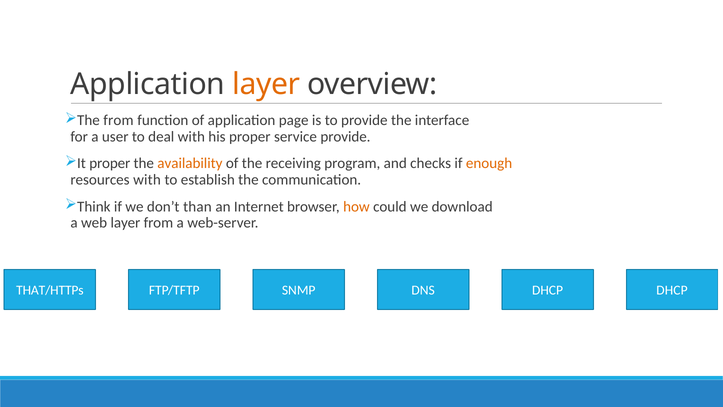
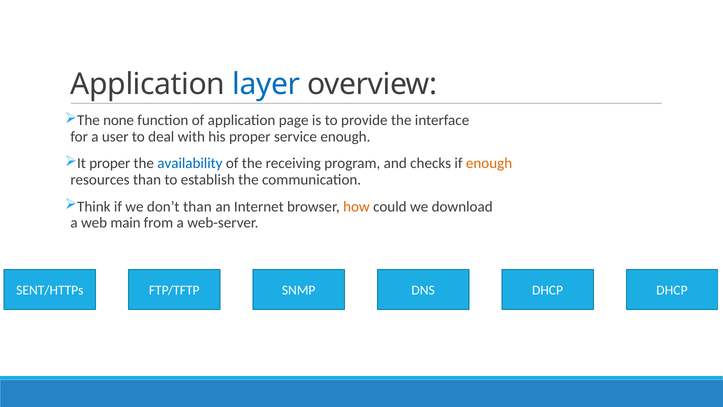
layer colour: orange -> blue (266, 84)
The from: from -> none (119, 120)
service provide: provide -> enough (345, 136)
availability colour: orange -> blue (190, 163)
resources with: with -> than (147, 180)
web layer: layer -> main (125, 223)
THAT/HTTPs: THAT/HTTPs -> SENT/HTTPs (50, 290)
